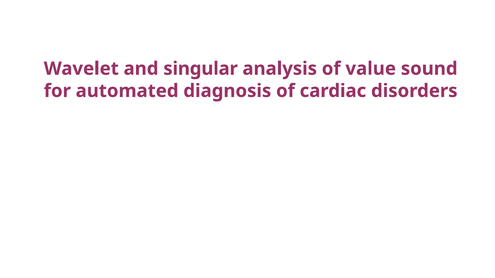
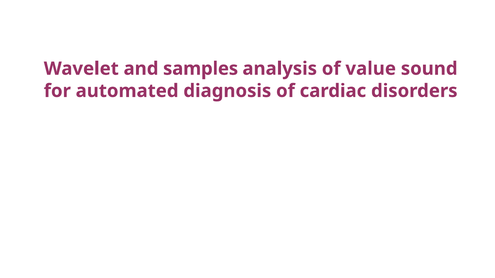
singular: singular -> samples (201, 69)
